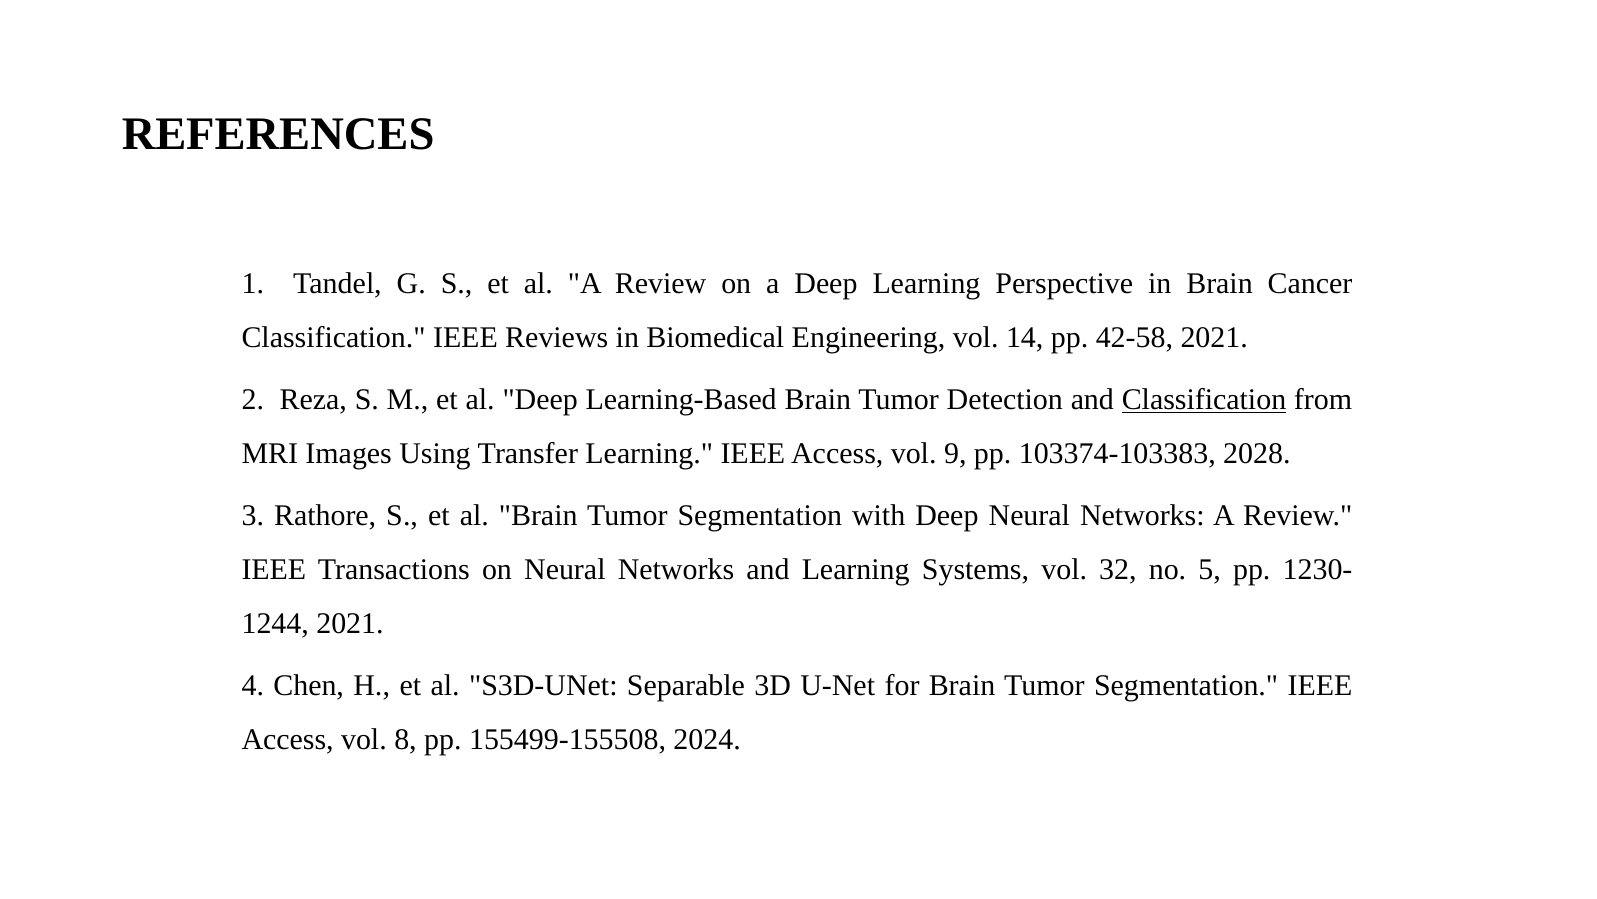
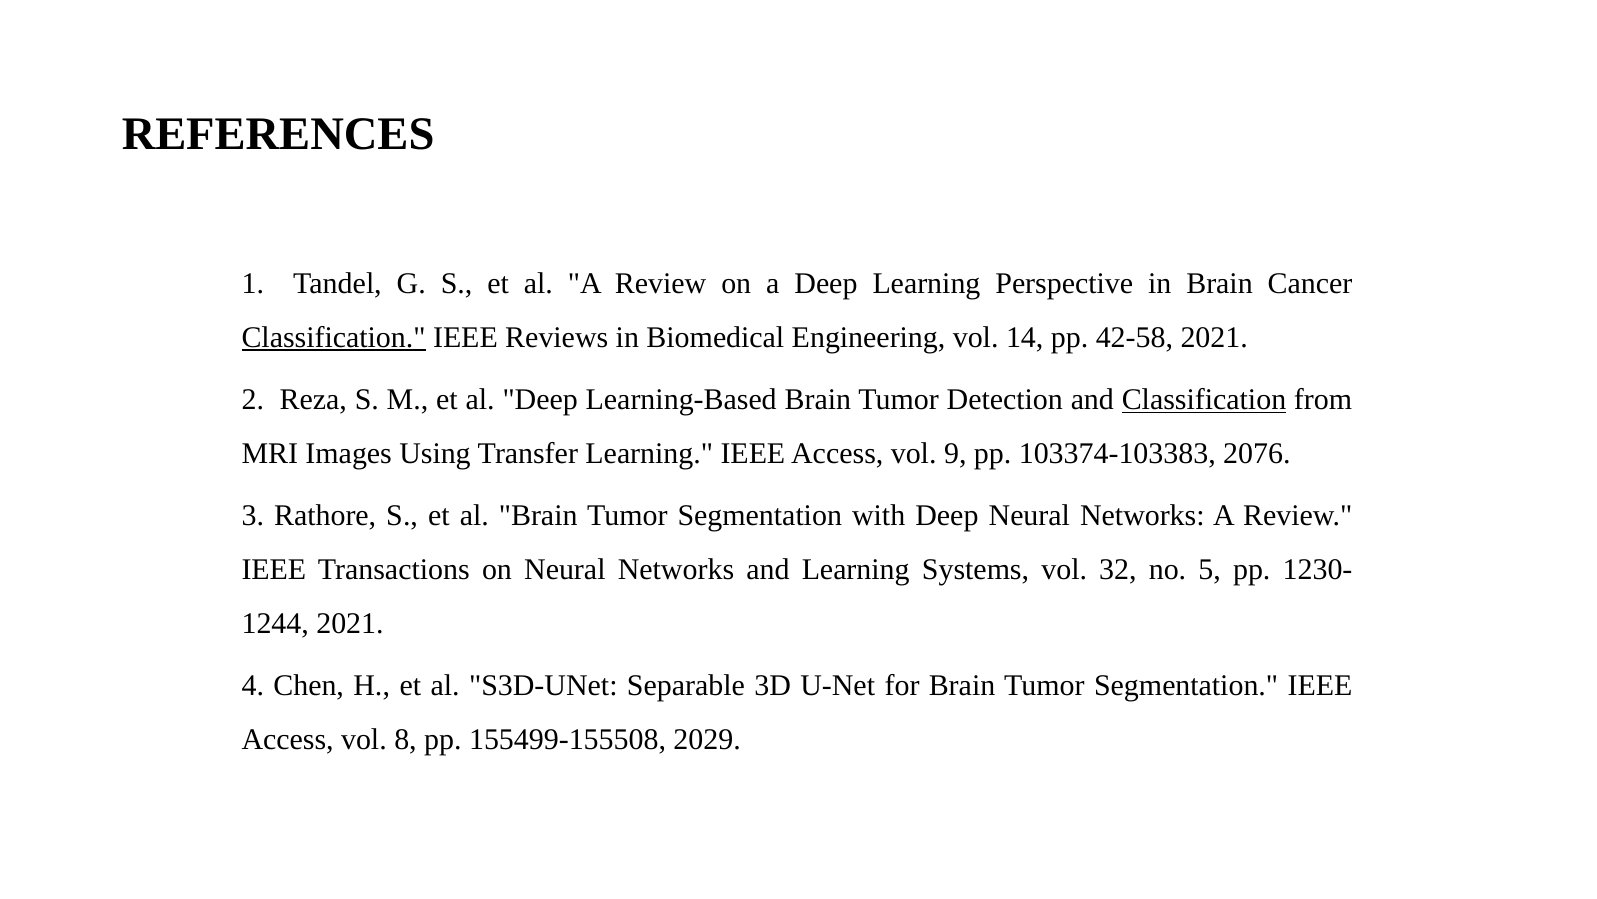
Classification underline: none -> present (334, 337)
2028: 2028 -> 2076 (1257, 453)
2024: 2024 -> 2029 (707, 739)
